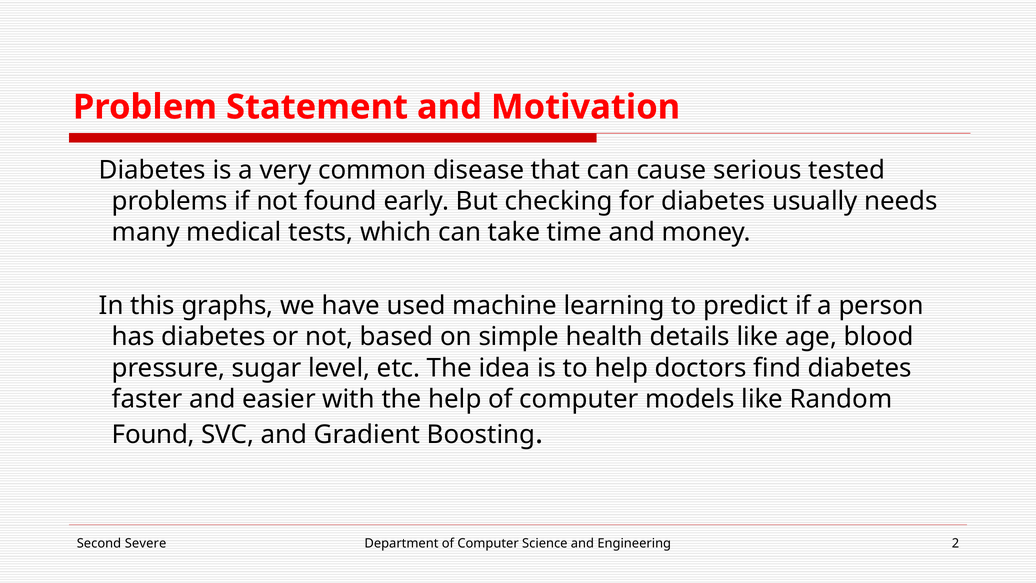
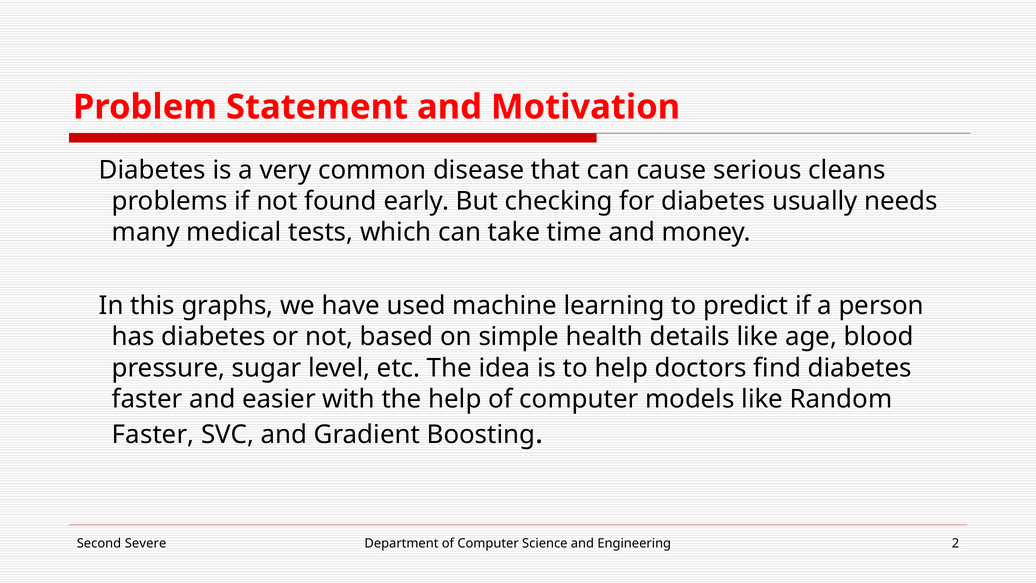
tested: tested -> cleans (847, 170)
Found: Found -> Faster (153, 434)
